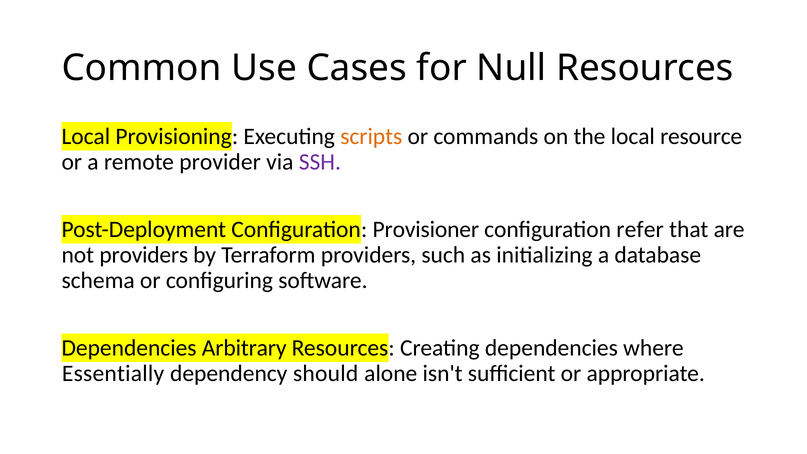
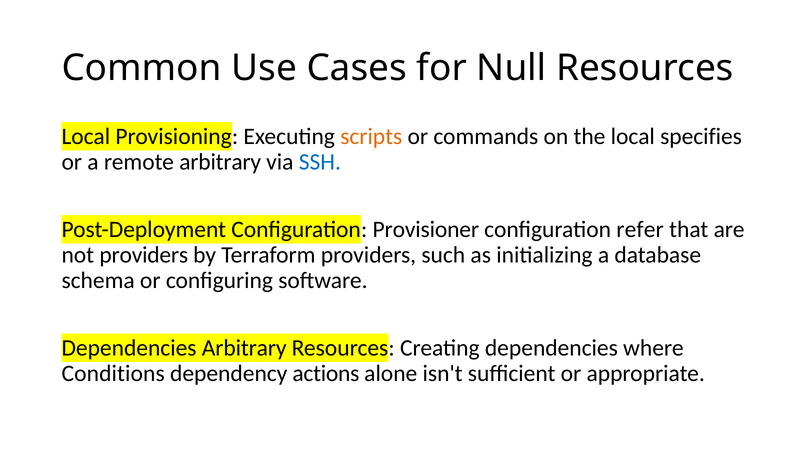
resource: resource -> specifies (701, 136)
remote provider: provider -> arbitrary (220, 162)
SSH colour: purple -> blue (320, 162)
Essentially: Essentially -> Conditions (113, 373)
should: should -> actions (326, 373)
